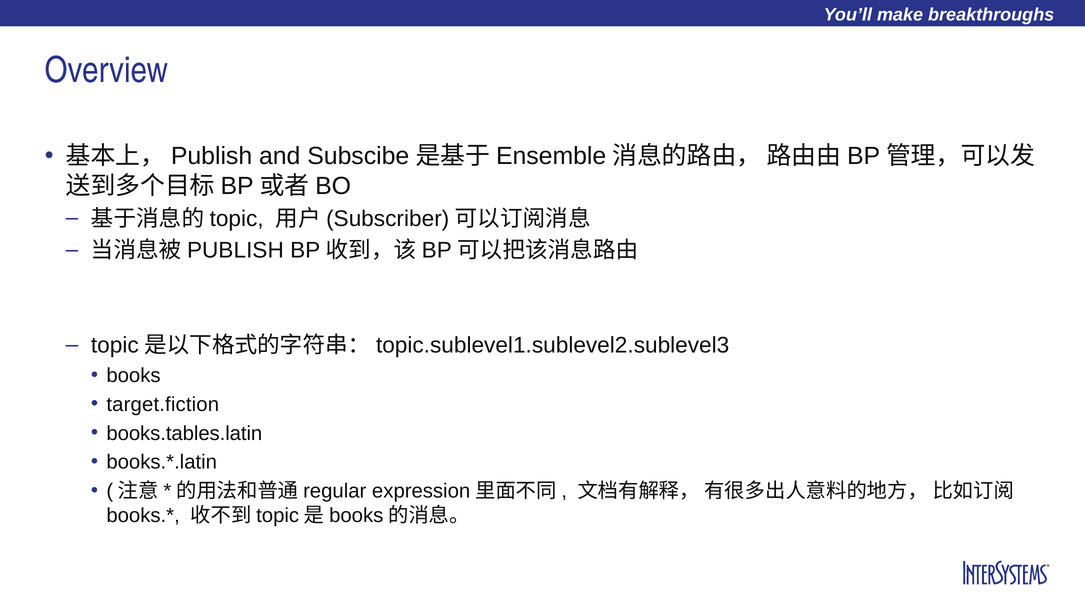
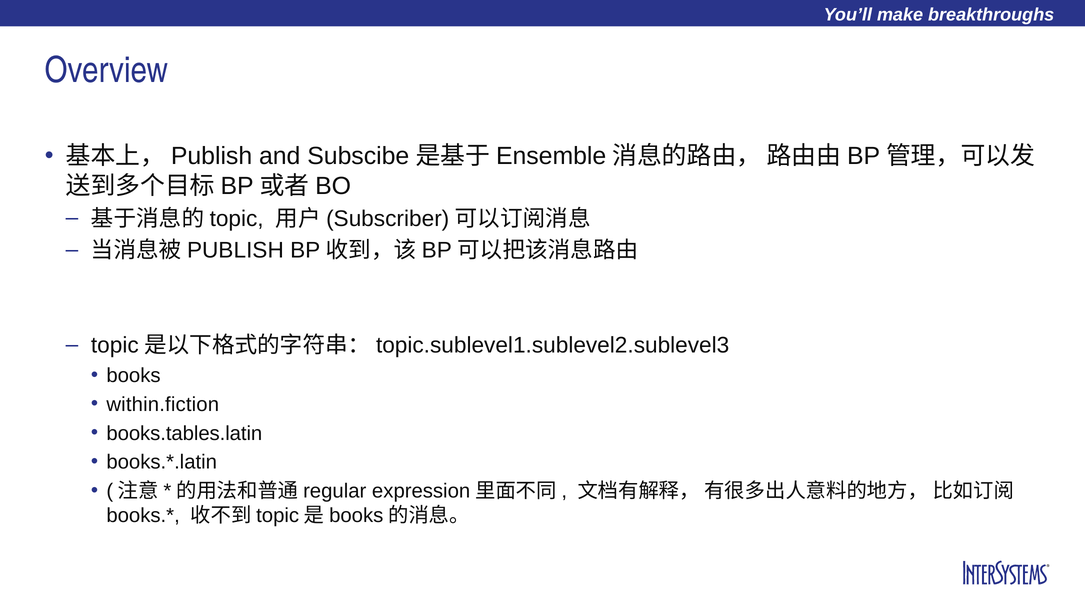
target.fiction: target.fiction -> within.fiction (163, 405)
